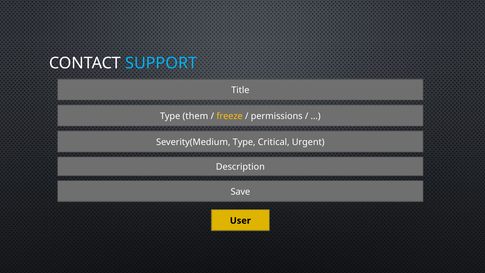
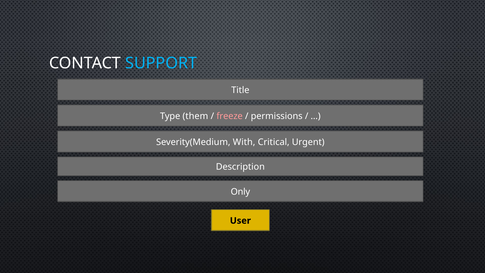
freeze colour: yellow -> pink (230, 116)
Severity(Medium Type: Type -> With (244, 142)
Save: Save -> Only (240, 192)
